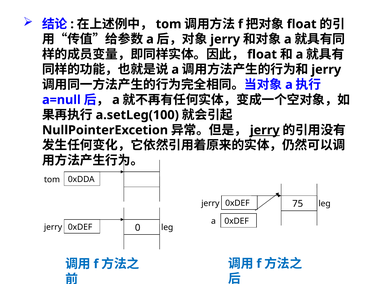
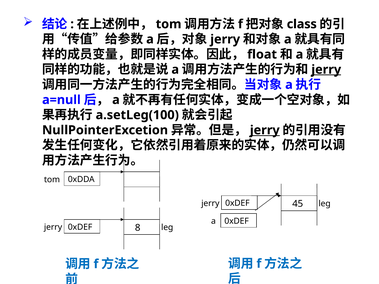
float: float -> class (302, 24)
jerry underline: none -> present (326, 70)
75: 75 -> 45 (298, 204)
0: 0 -> 8 (138, 228)
